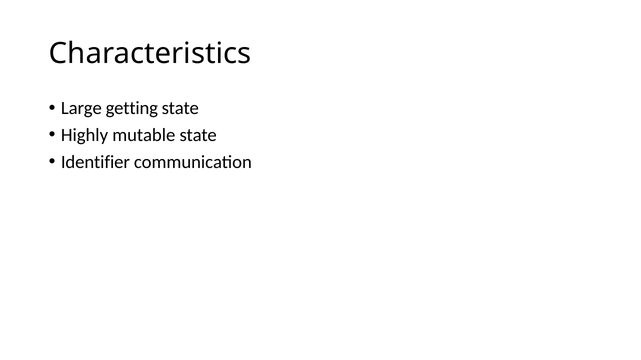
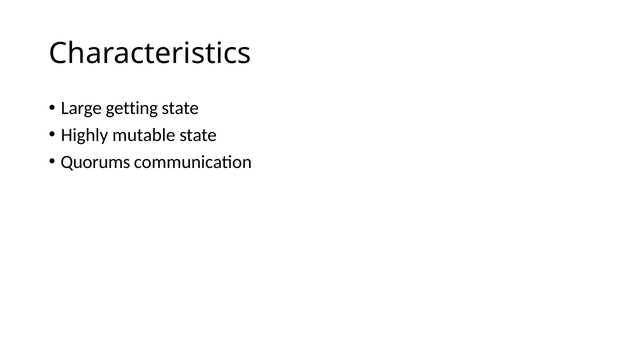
Identifier: Identifier -> Quorums (95, 162)
